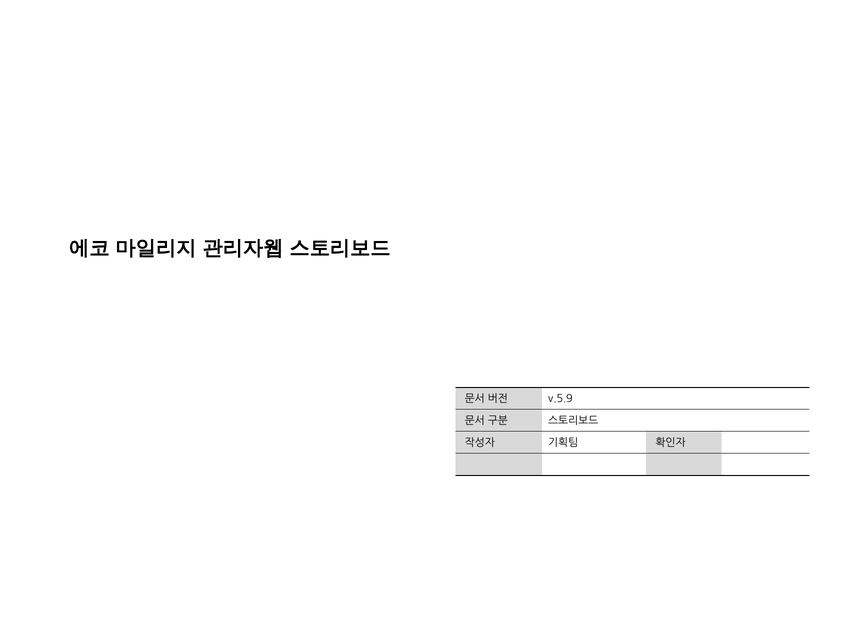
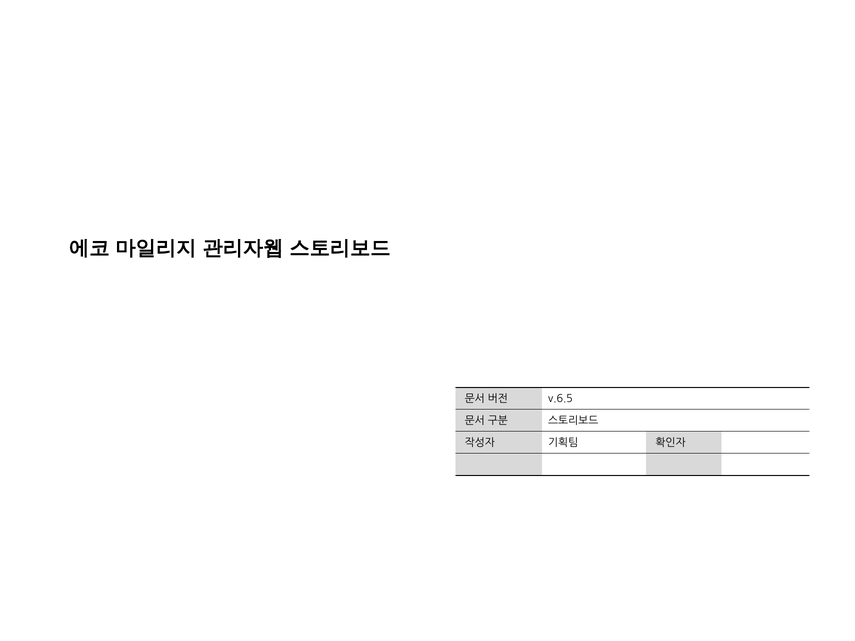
v.5.9: v.5.9 -> v.6.5 (560, 399)
